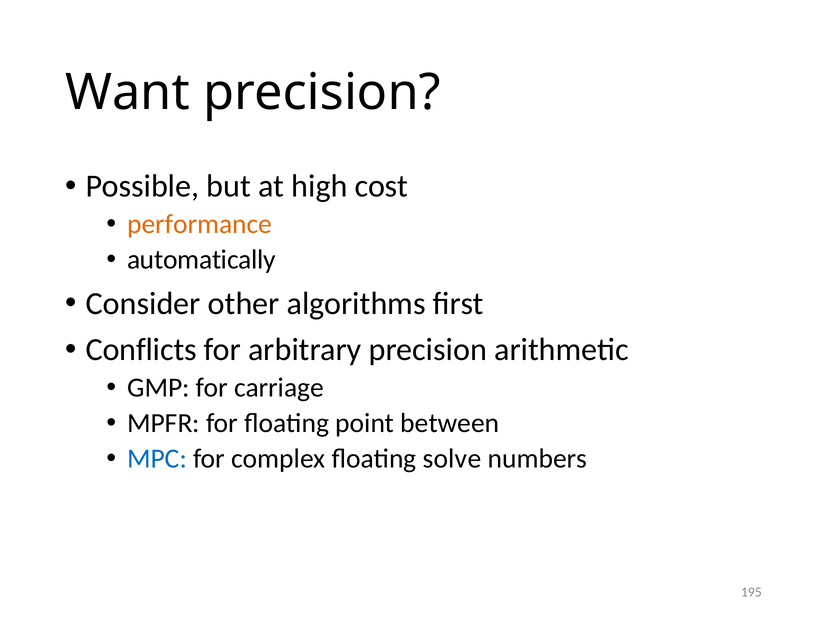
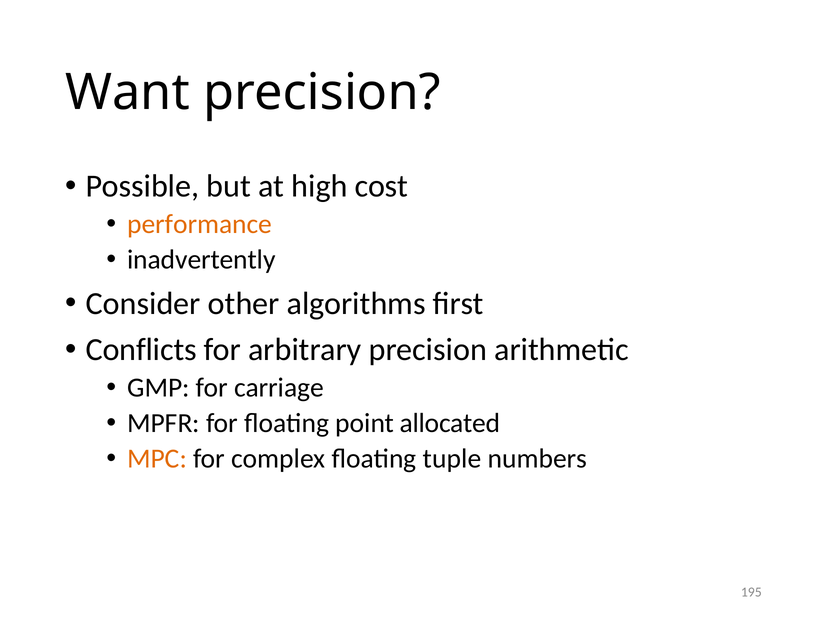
automatically: automatically -> inadvertently (201, 260)
between: between -> allocated (450, 423)
MPC colour: blue -> orange (157, 459)
solve: solve -> tuple (452, 459)
